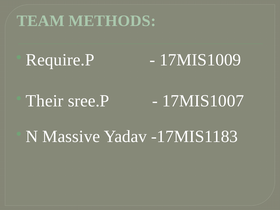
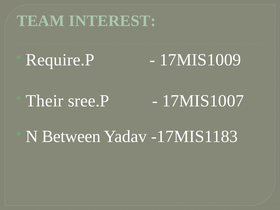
METHODS: METHODS -> INTEREST (112, 21)
Massive: Massive -> Between (71, 136)
